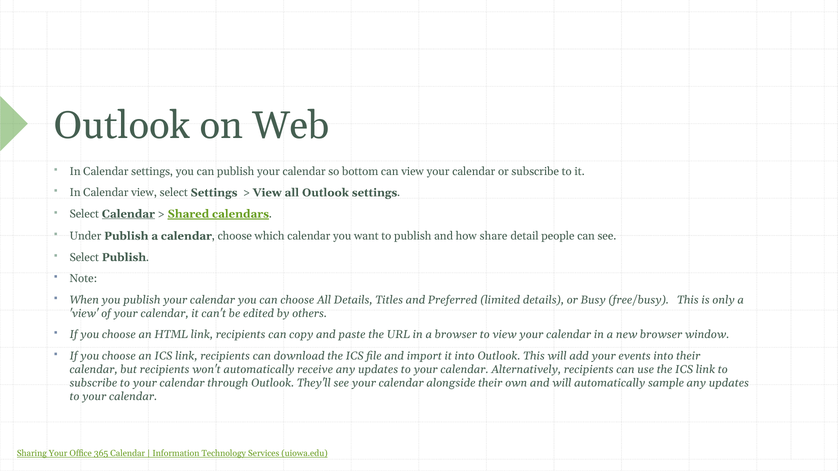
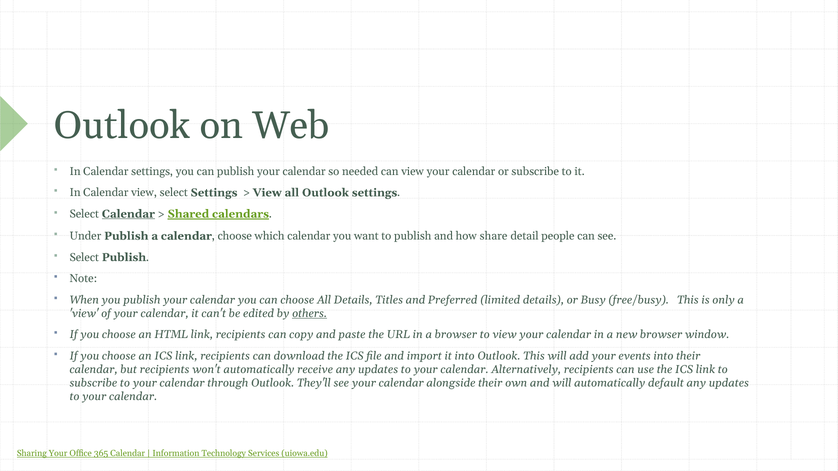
bottom: bottom -> needed (360, 171)
others underline: none -> present (310, 314)
sample: sample -> default (666, 383)
